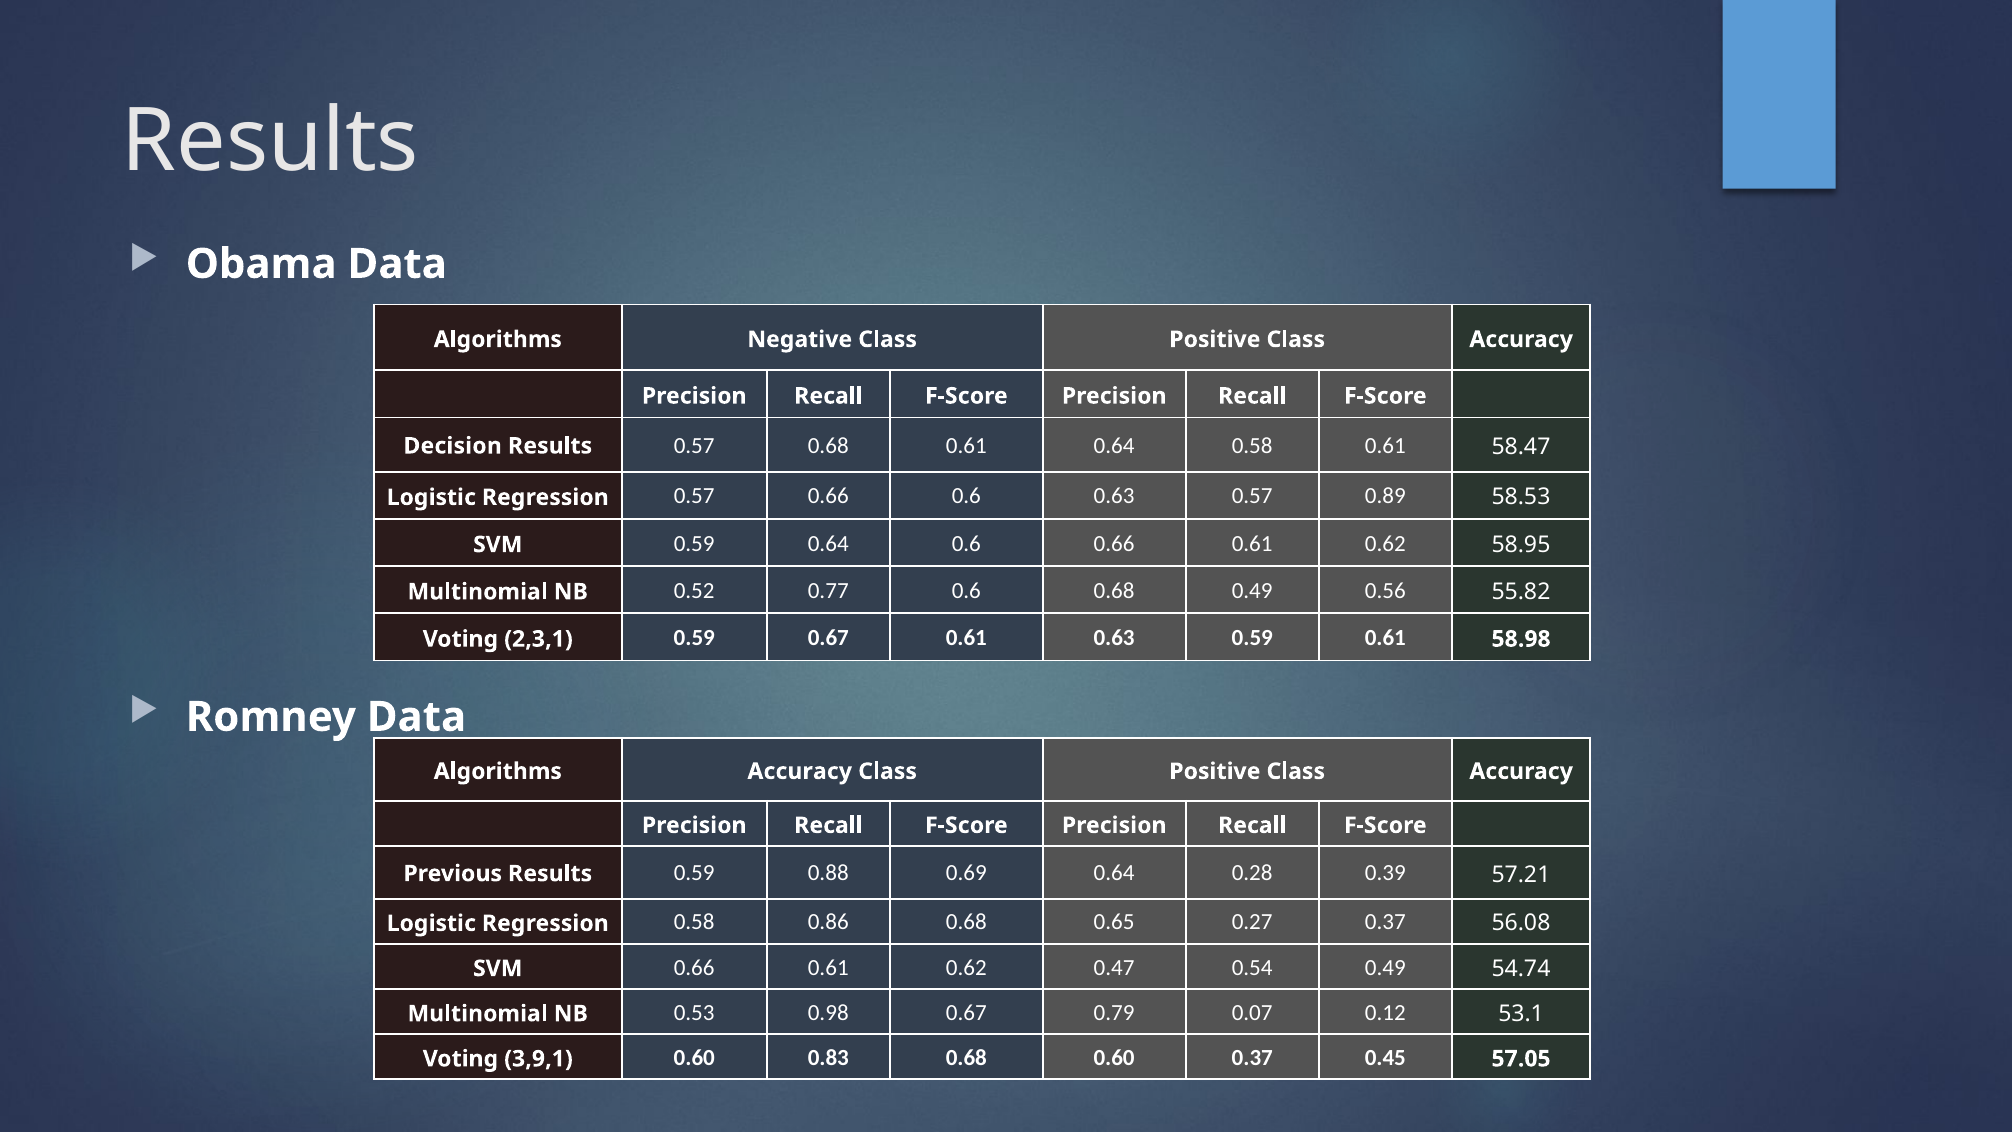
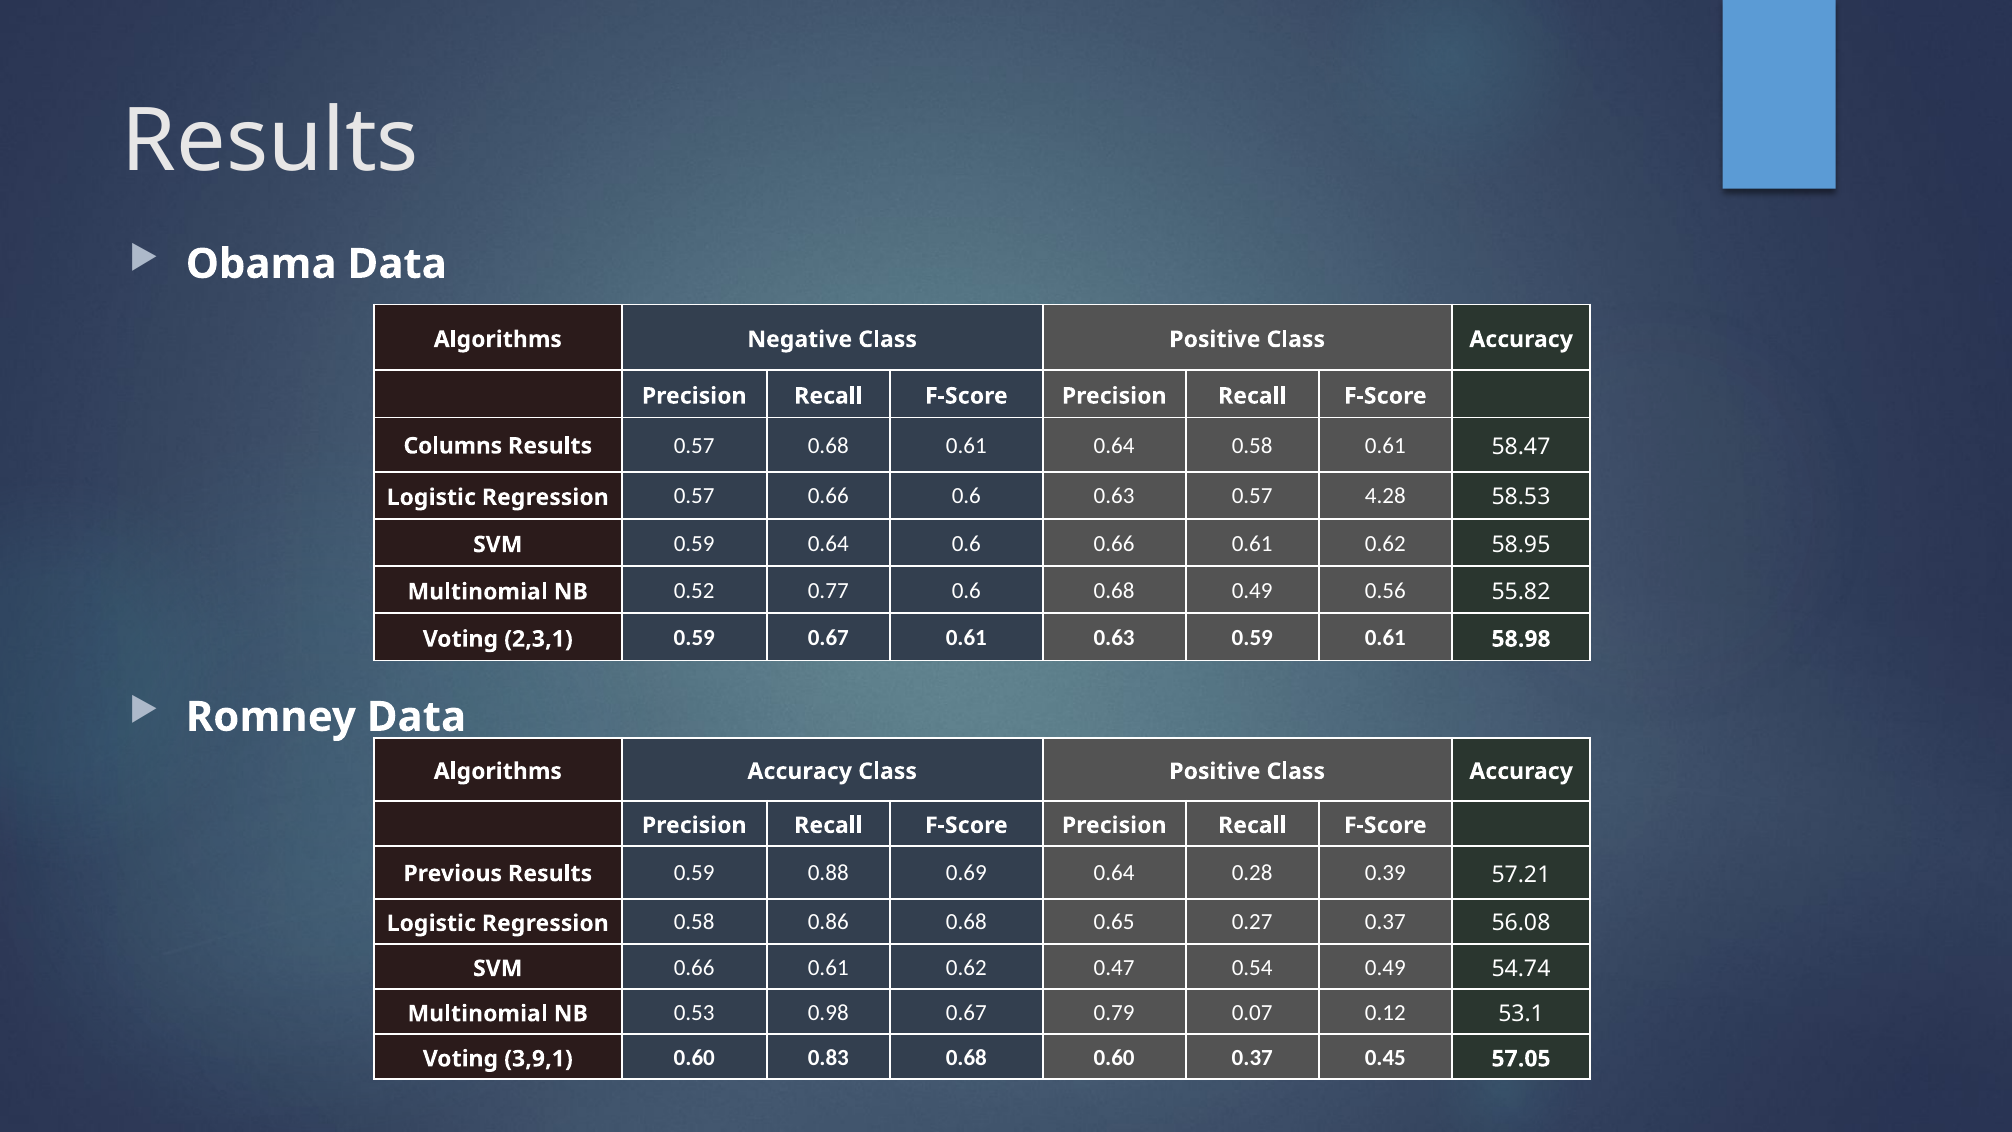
Decision: Decision -> Columns (453, 446)
0.89: 0.89 -> 4.28 (1385, 496)
